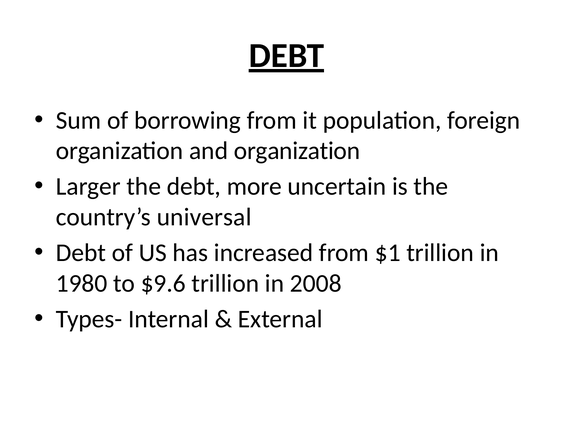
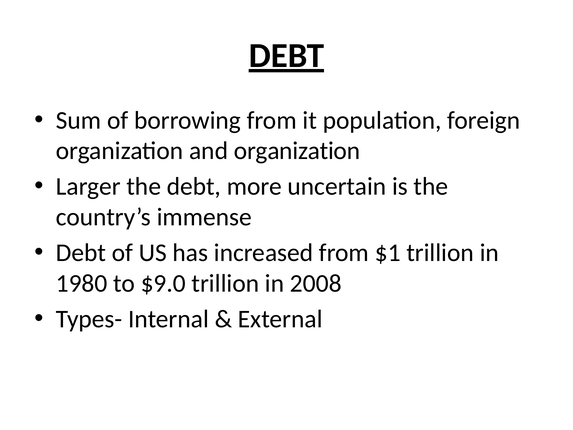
universal: universal -> immense (204, 217)
$9.6: $9.6 -> $9.0 (163, 283)
